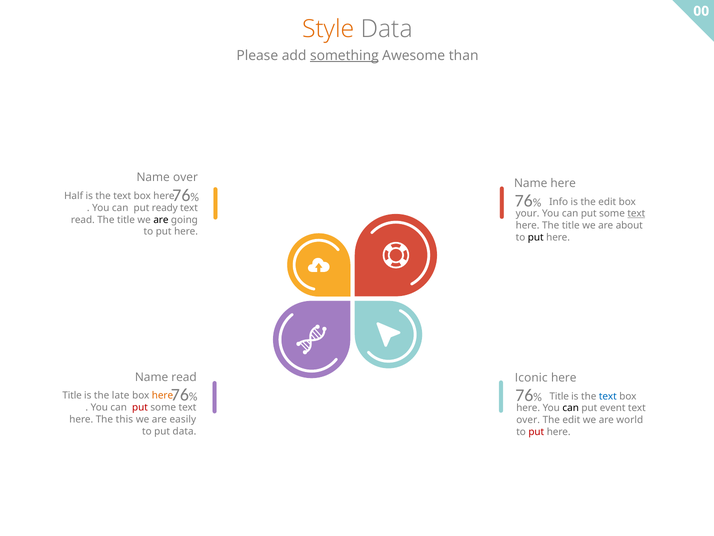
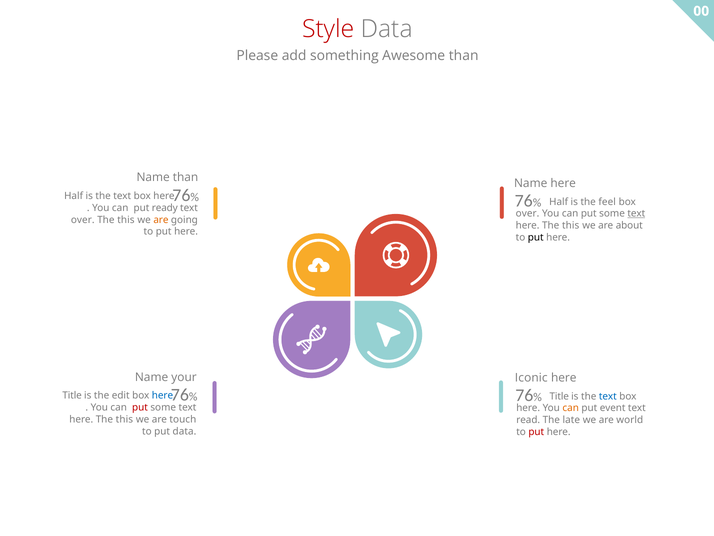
Style colour: orange -> red (328, 29)
something underline: present -> none (344, 56)
Name over: over -> than (186, 177)
Info: Info -> Half (559, 202)
is the edit: edit -> feel (607, 202)
your: your -> over (528, 213)
read: read -> over (83, 220)
title: title -> this (126, 220)
are colour: black -> orange (161, 220)
title: title -> this (571, 225)
Name read: read -> your (184, 377)
late: late -> edit (121, 395)
here colour: orange -> blue (164, 395)
can colour: black -> orange (571, 408)
easily: easily -> touch (183, 419)
over: over -> read (528, 420)
edit: edit -> late (571, 420)
